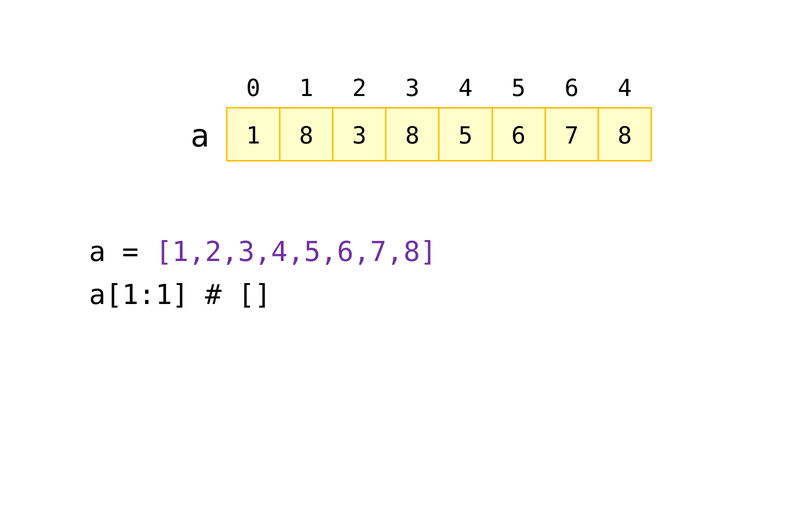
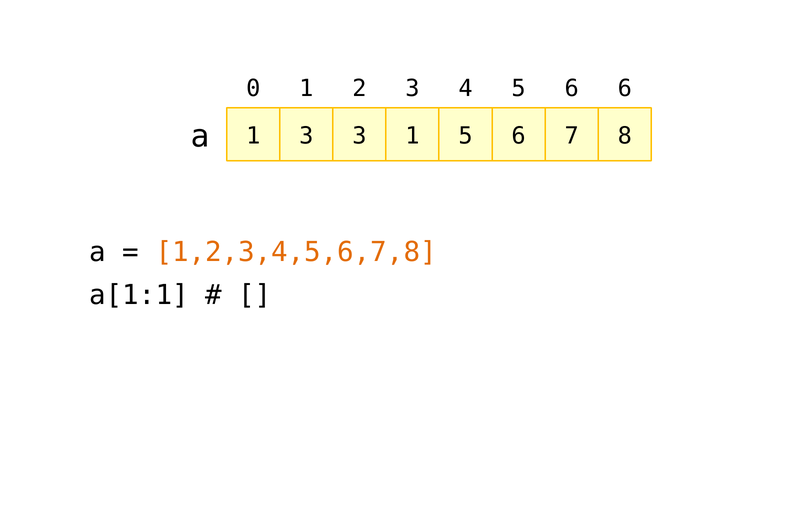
6 4: 4 -> 6 (625, 89)
1 8: 8 -> 3 (306, 136)
3 8: 8 -> 1 (412, 136)
1,2,3,4,5,6,7,8 colour: purple -> orange (296, 252)
